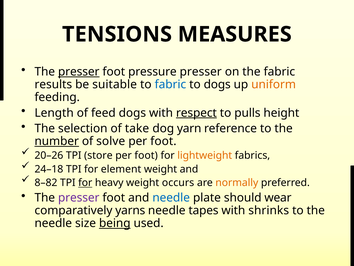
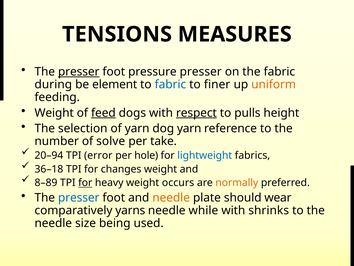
results: results -> during (53, 84)
suitable: suitable -> element (115, 84)
to dogs: dogs -> finer (217, 84)
Length: Length -> Weight (54, 113)
feed underline: none -> present (103, 113)
of take: take -> yarn (137, 128)
number underline: present -> none (57, 141)
foot: foot -> take (164, 141)
20–26: 20–26 -> 20–94 (49, 155)
store: store -> error (98, 155)
foot: foot -> hole (146, 155)
lightweight colour: orange -> blue (205, 155)
24–18: 24–18 -> 36–18 (49, 169)
element: element -> changes (121, 169)
8–82: 8–82 -> 8–89 (46, 182)
presser colour: purple -> blue (79, 197)
needle colour: blue -> orange (171, 197)
tapes: tapes -> while (203, 210)
being underline: present -> none (115, 223)
